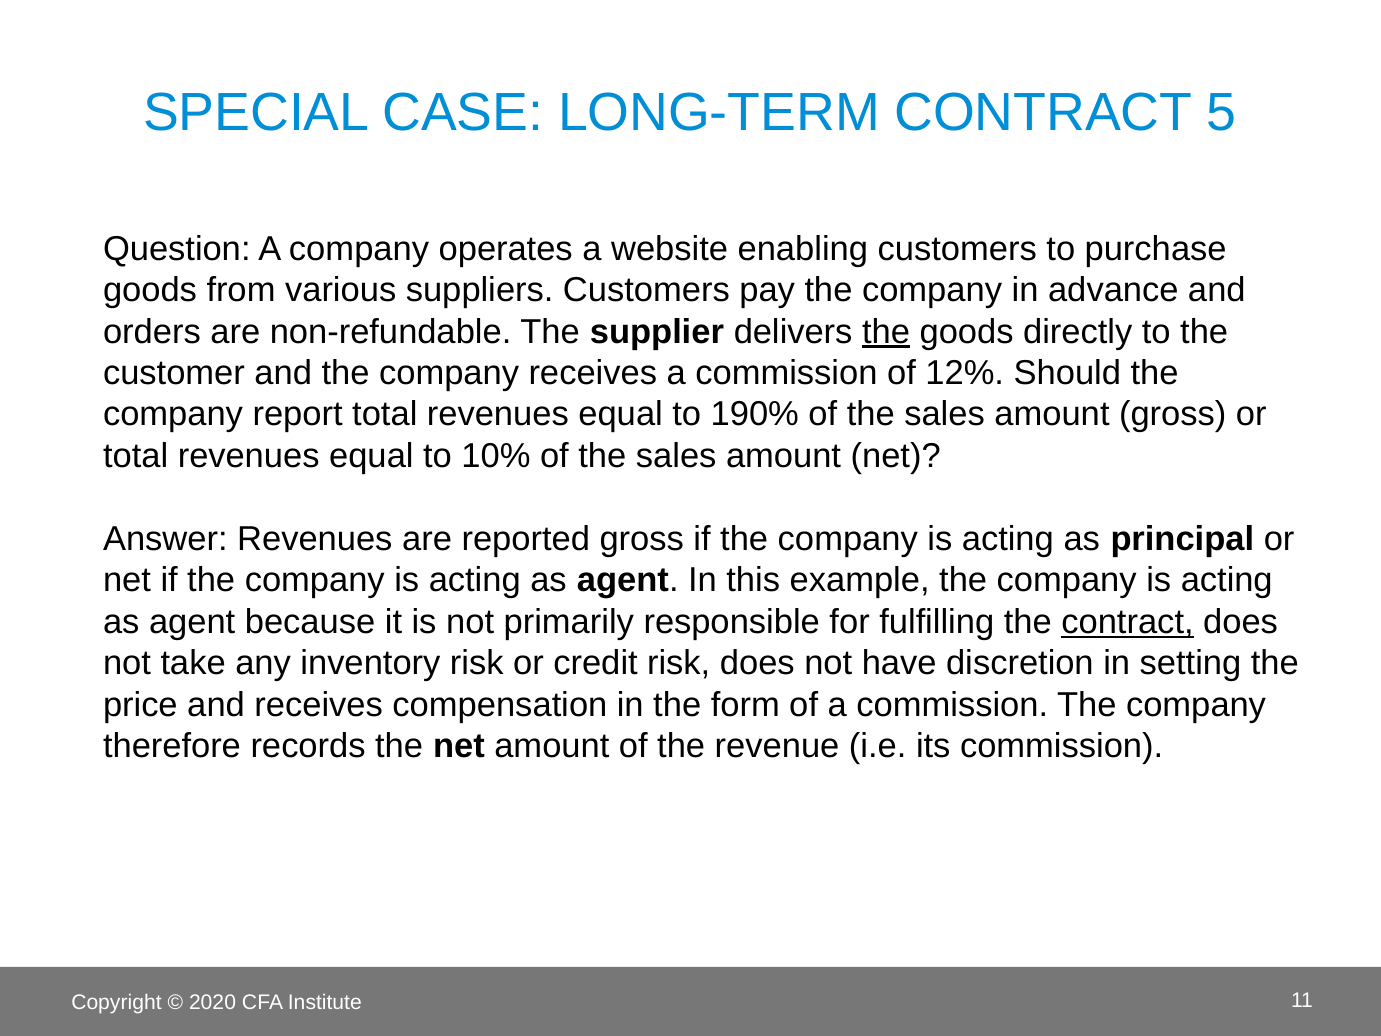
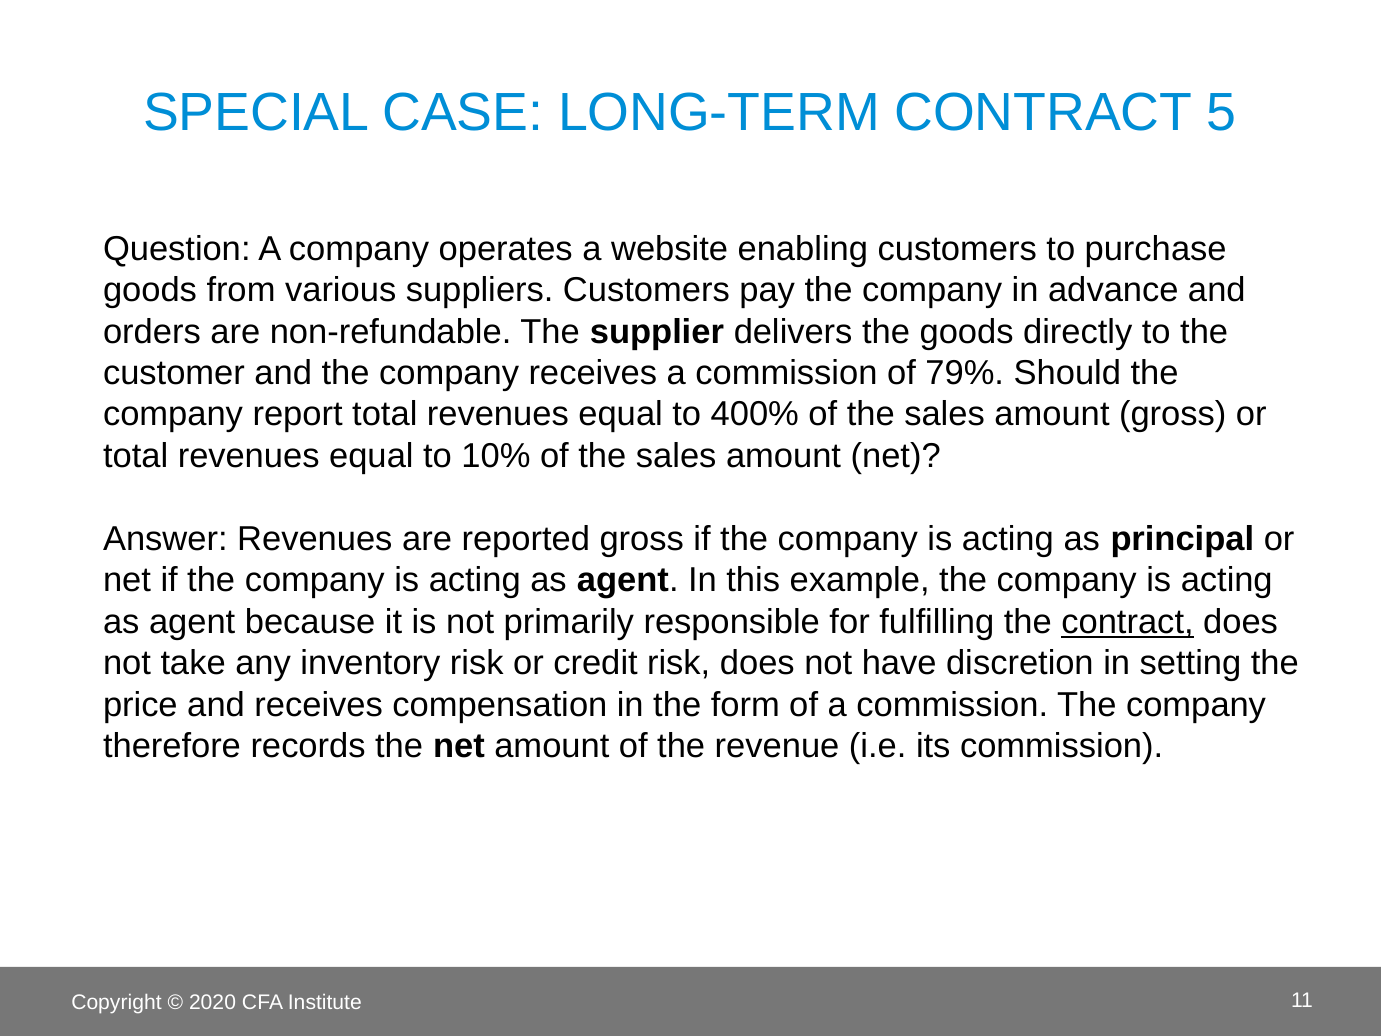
the underline: present -> none (886, 332)
12%: 12% -> 79% (965, 373)
190%: 190% -> 400% (755, 414)
